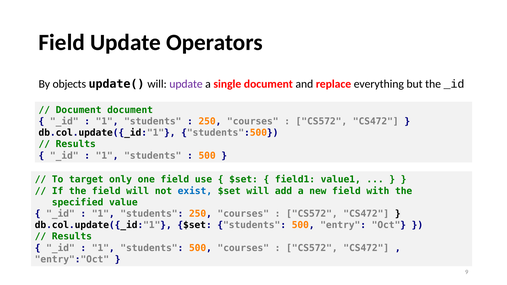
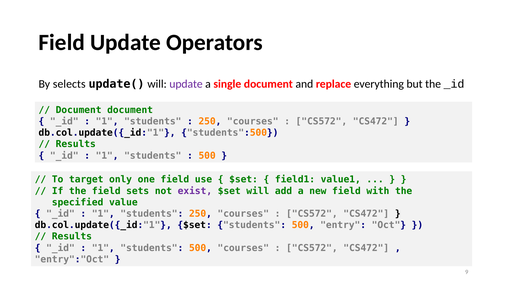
objects: objects -> selects (69, 84)
field will: will -> sets (138, 191)
exist colour: blue -> purple (195, 191)
